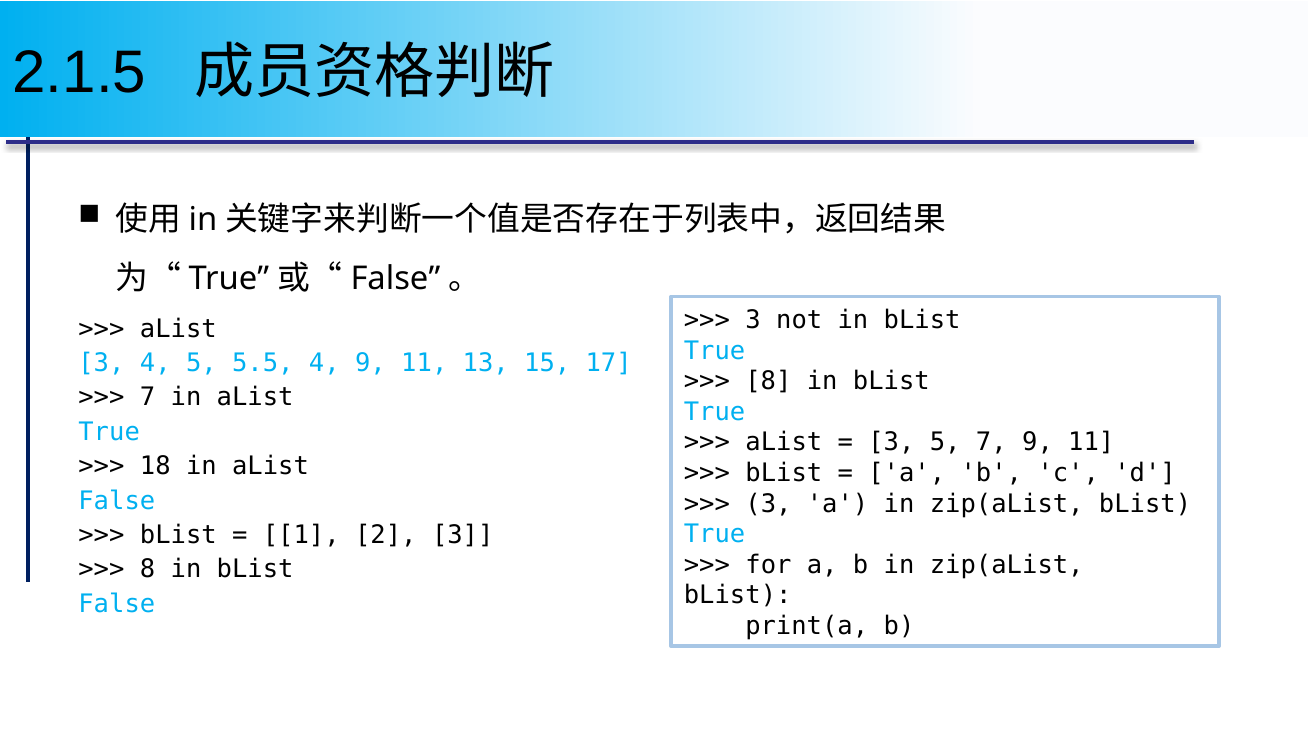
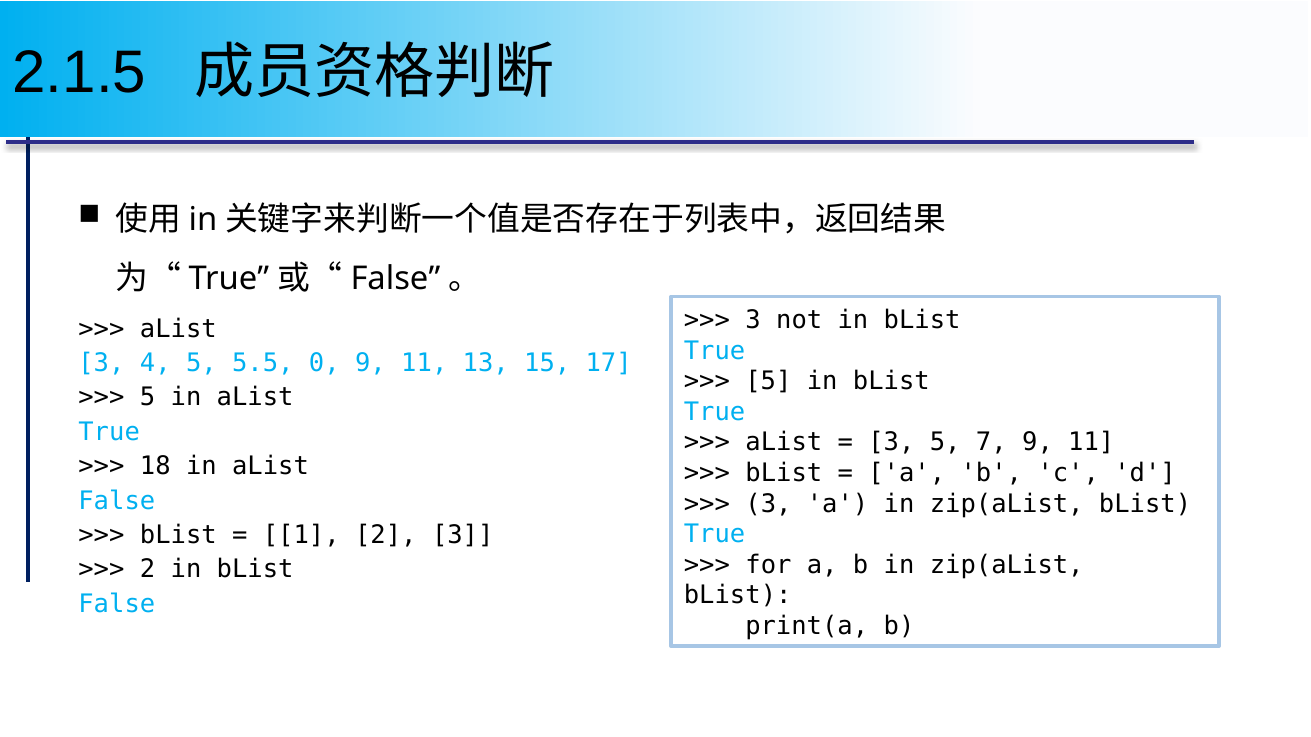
5.5 4: 4 -> 0 (324, 363)
8: 8 -> 5 (768, 382)
7: 7 -> 5 (148, 398)
8: 8 -> 2 (148, 570)
